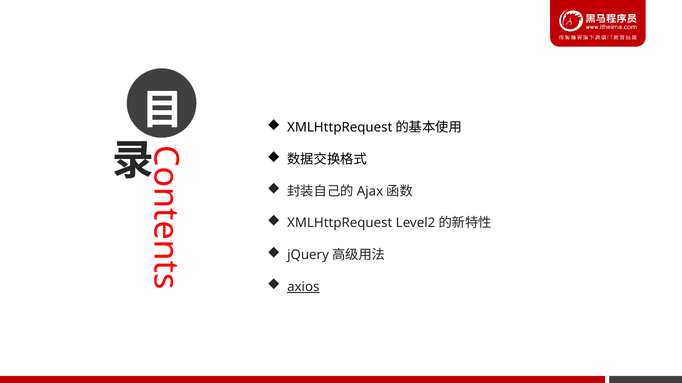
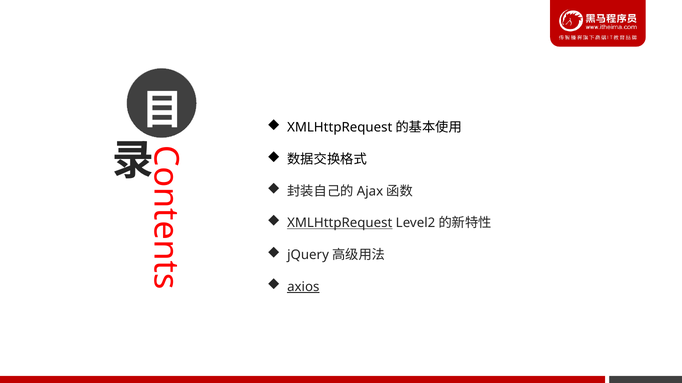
XMLHttpRequest underline: none -> present (340, 223)
